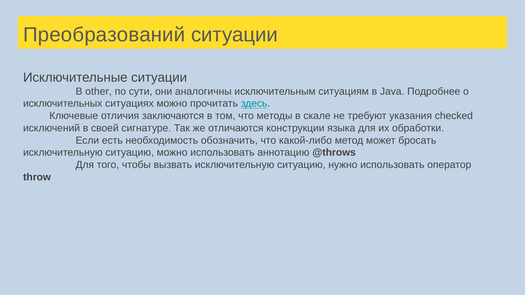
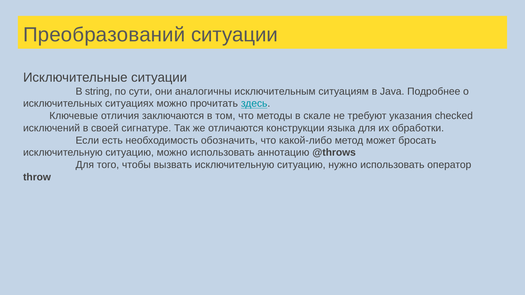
other: other -> string (99, 91)
